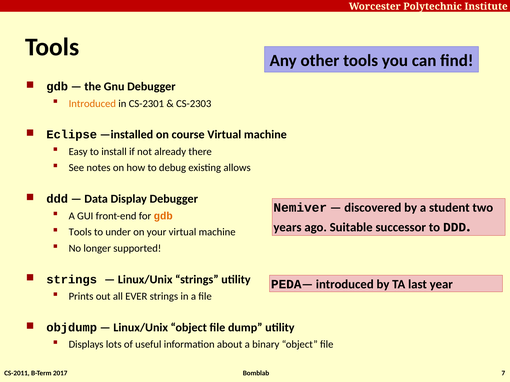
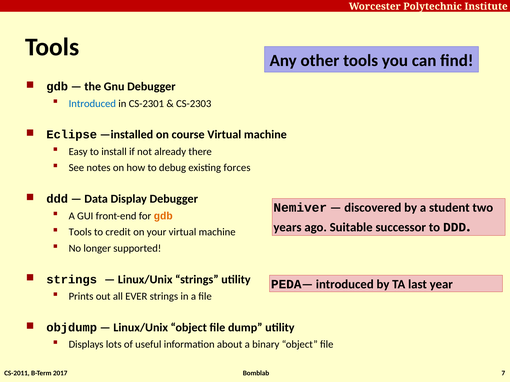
Introduced colour: orange -> blue (92, 104)
allows: allows -> forces (237, 168)
under: under -> credit (118, 232)
